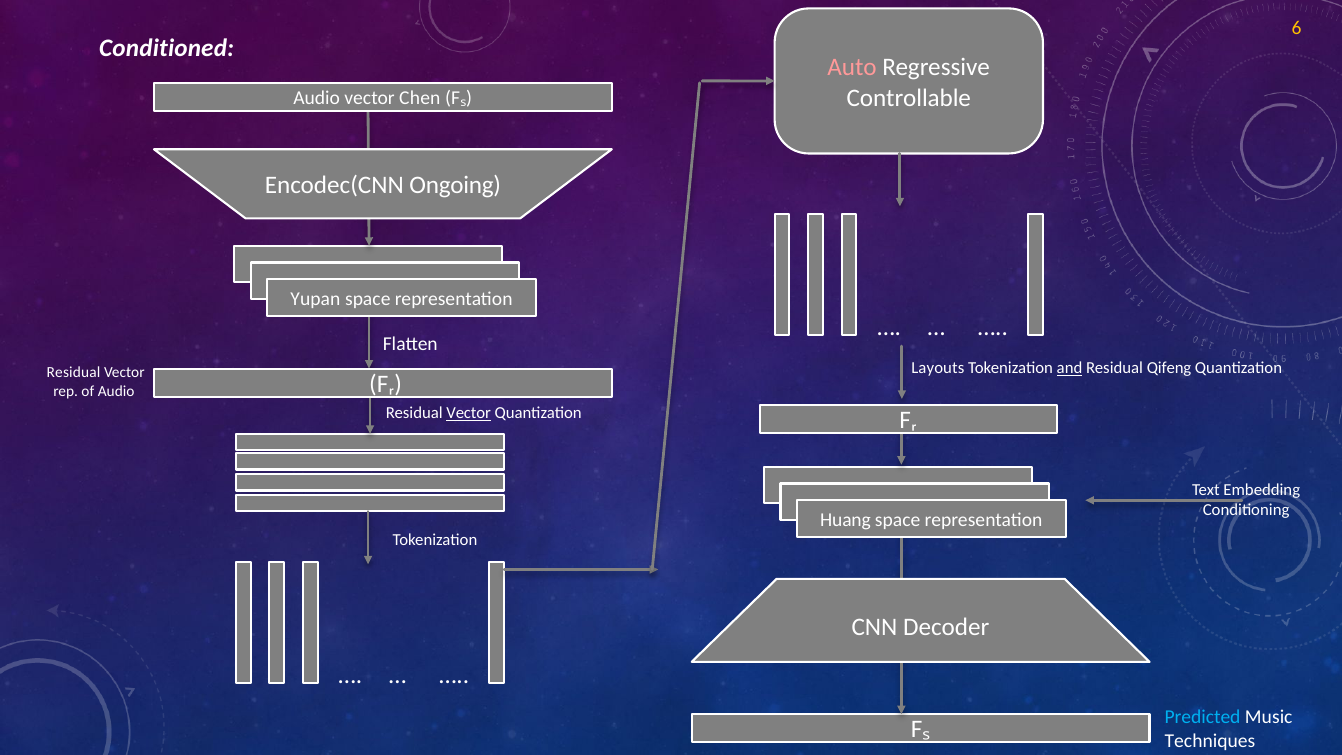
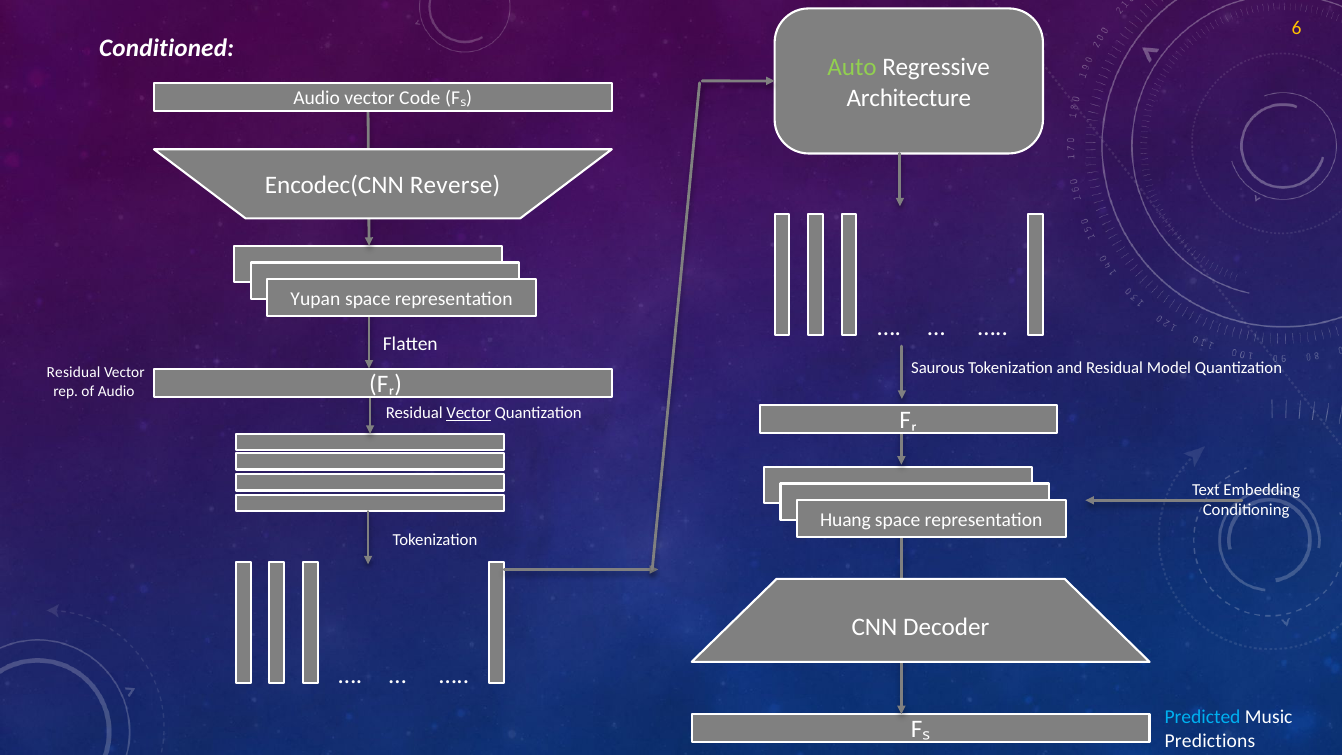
Auto colour: pink -> light green (852, 68)
Controllable: Controllable -> Architecture (909, 98)
Chen: Chen -> Code (420, 98)
Ongoing: Ongoing -> Reverse (455, 186)
Layouts: Layouts -> Saurous (938, 368)
and underline: present -> none (1070, 368)
Qifeng: Qifeng -> Model (1169, 368)
Techniques: Techniques -> Predictions (1210, 741)
